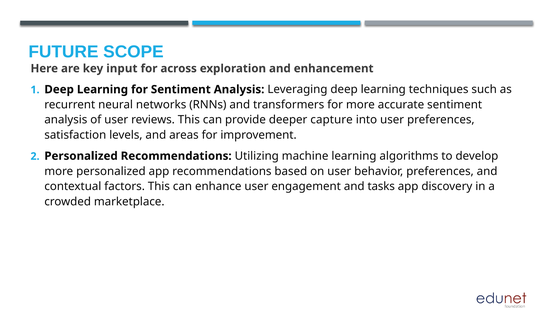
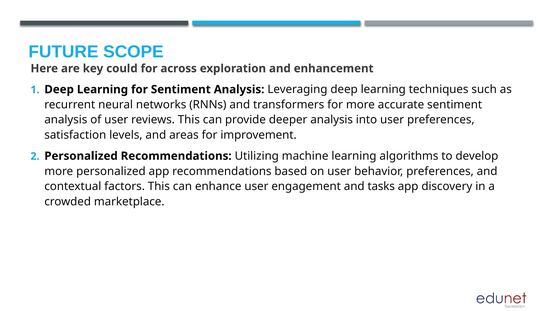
input: input -> could (122, 68)
capture: capture -> analysis (332, 120)
